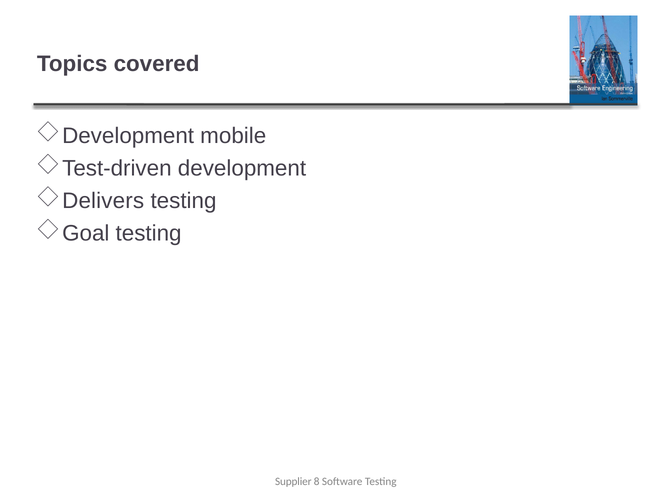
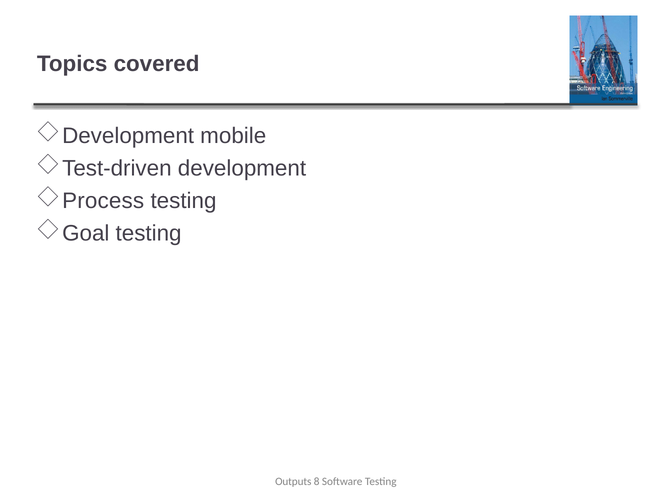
Delivers: Delivers -> Process (103, 201)
Supplier: Supplier -> Outputs (293, 481)
